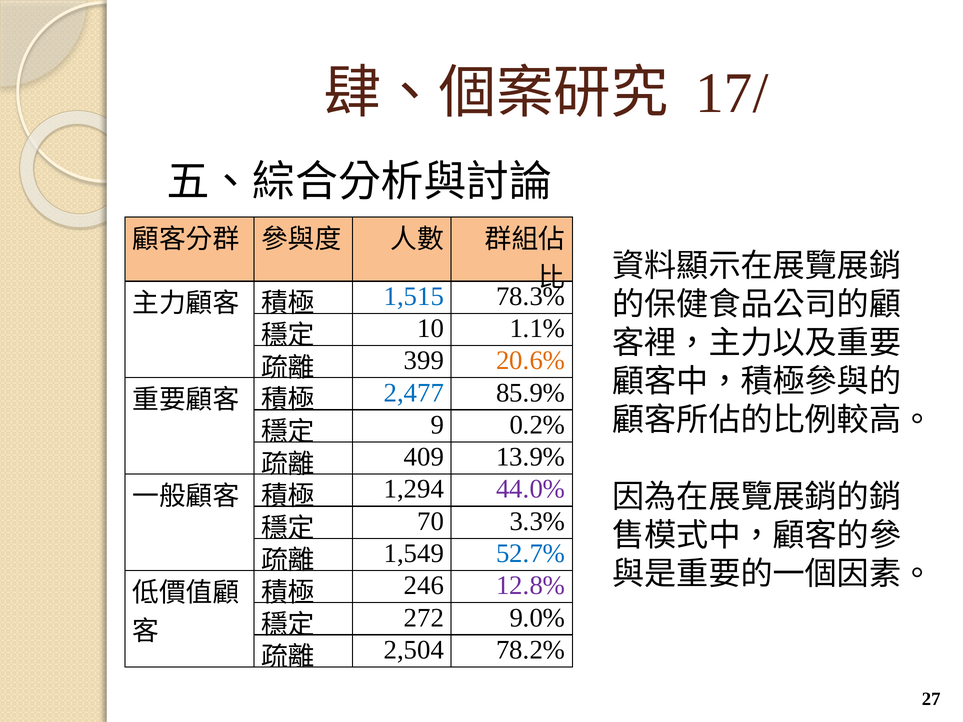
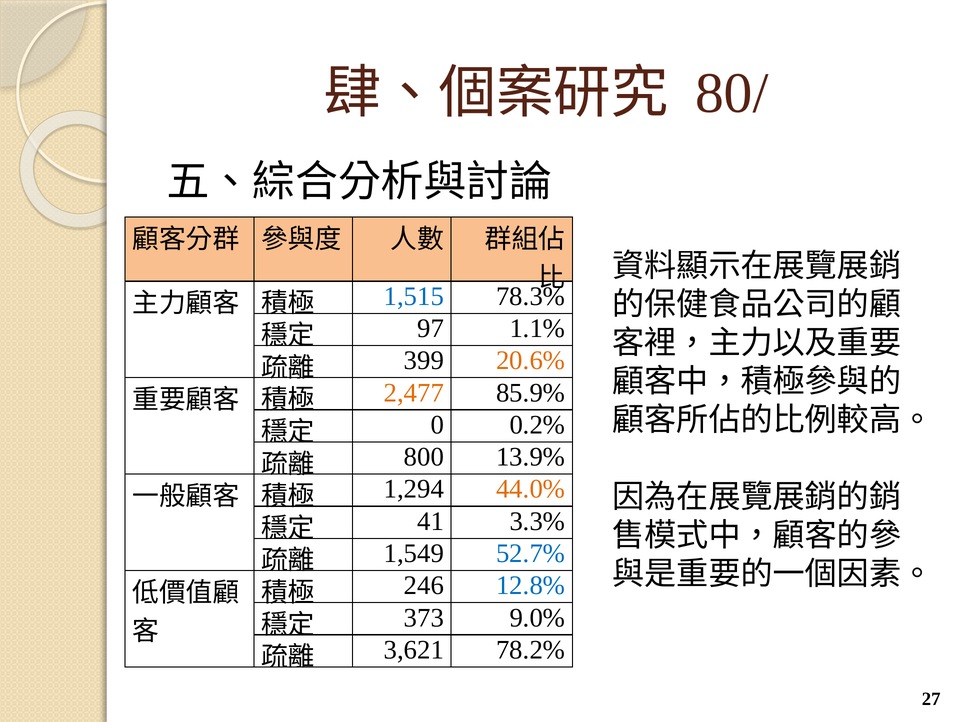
17/: 17/ -> 80/ (732, 93)
10: 10 -> 97 (431, 329)
2,477 colour: blue -> orange (414, 393)
9: 9 -> 0 (437, 425)
409: 409 -> 800 (424, 457)
44.0% colour: purple -> orange (531, 489)
70: 70 -> 41 (431, 521)
12.8% colour: purple -> blue (531, 586)
272: 272 -> 373 (424, 618)
2,504: 2,504 -> 3,621 (414, 650)
